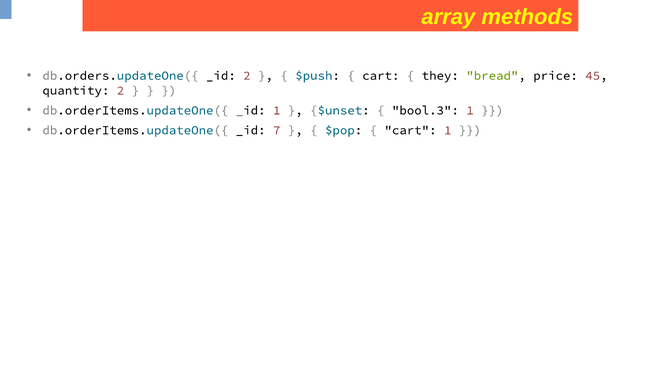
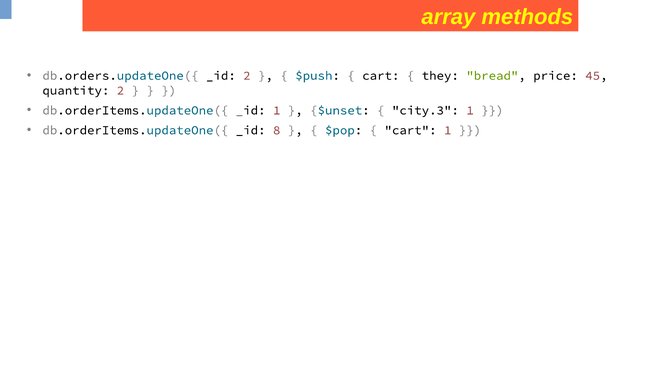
bool.3: bool.3 -> city.3 (425, 110)
7: 7 -> 8 (277, 130)
